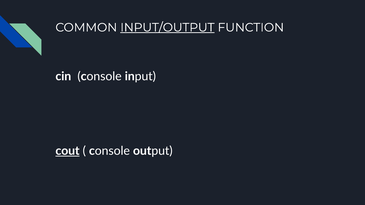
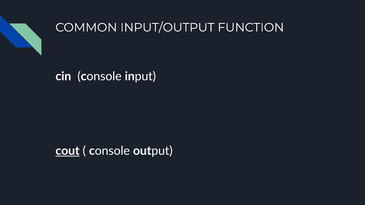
INPUT/OUTPUT underline: present -> none (167, 28)
